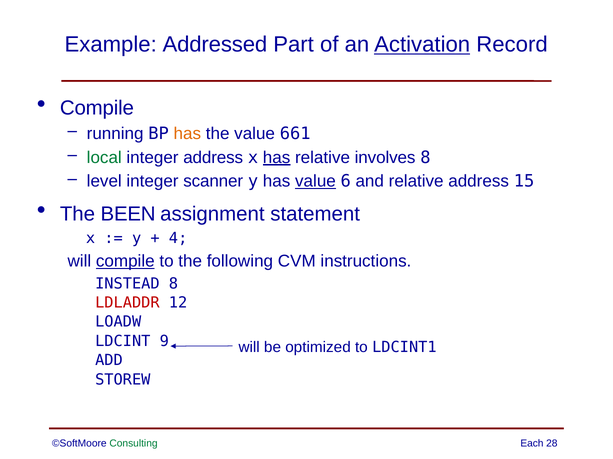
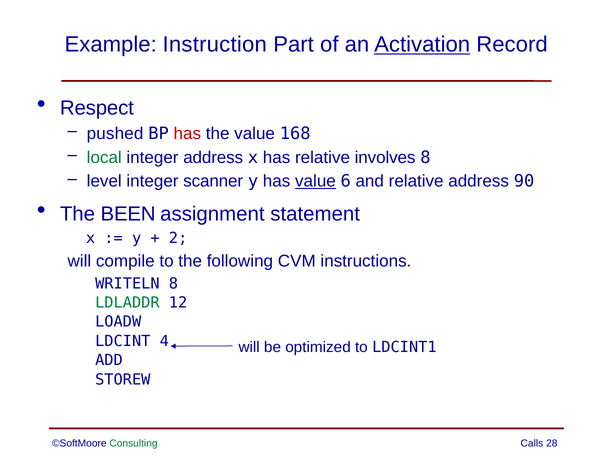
Addressed: Addressed -> Instruction (215, 44)
Compile: Compile -> Respect (97, 108)
running: running -> pushed (115, 134)
has colour: orange -> red (187, 134)
661: 661 -> 168 (295, 134)
has underline: present -> none (277, 158)
15: 15 -> 90 (524, 182)
4: 4 -> 2 (178, 239)
compile underline: present -> none (125, 262)
INSTEAD: INSTEAD -> WRITELN (127, 284)
LDLADDR colour: red -> green (127, 303)
9: 9 -> 4 (164, 342)
Each: Each -> Calls (532, 444)
